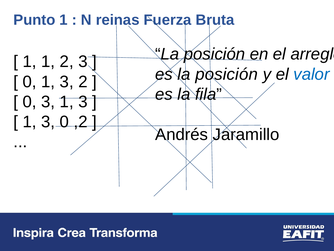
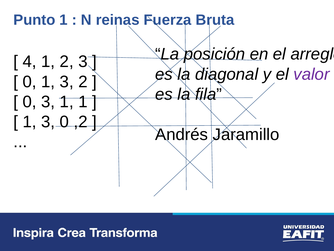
1: 1 -> 4 (30, 62)
es la posición: posición -> diagonal (227, 74)
valor colour: blue -> purple (312, 74)
3 1 3: 3 -> 1 (83, 102)
